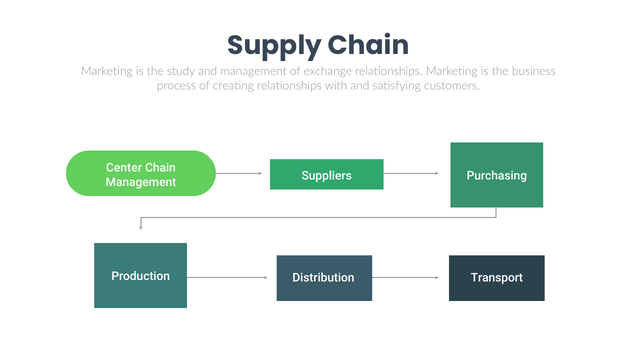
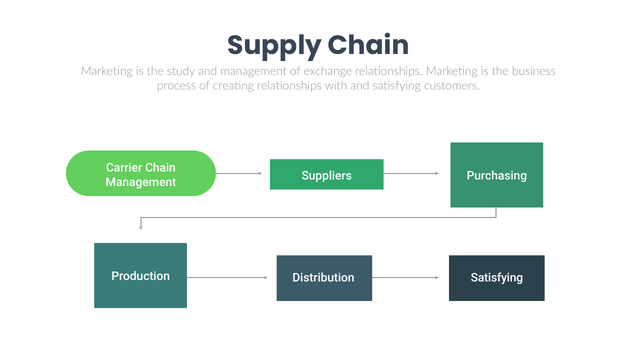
Center: Center -> Carrier (124, 168)
Distribution Transport: Transport -> Satisfying (497, 278)
